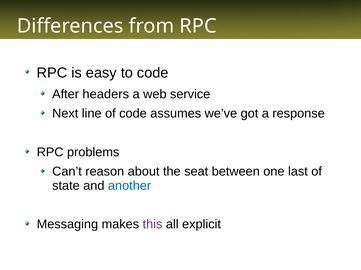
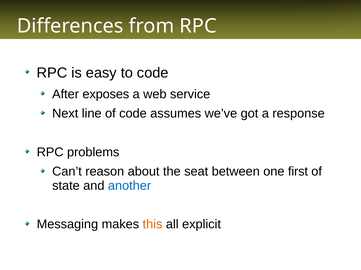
headers: headers -> exposes (106, 94)
last: last -> first (298, 172)
this colour: purple -> orange (153, 225)
